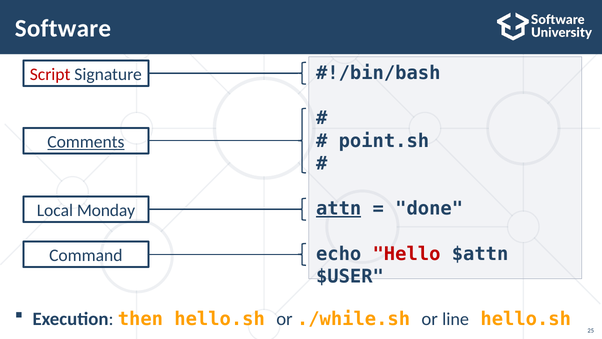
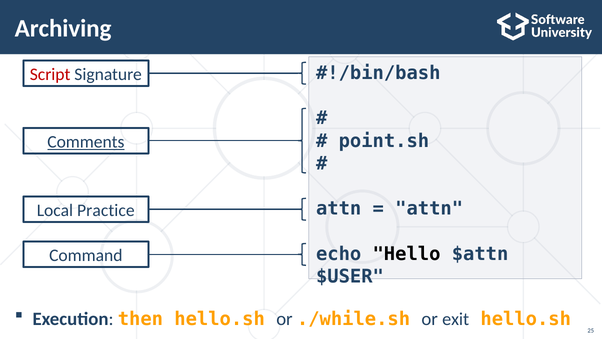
Software: Software -> Archiving (63, 29)
attn underline: present -> none (339, 208)
done: done -> attn (429, 208)
Monday: Monday -> Practice (106, 210)
Hello colour: red -> black (407, 254)
line: line -> exit (456, 319)
